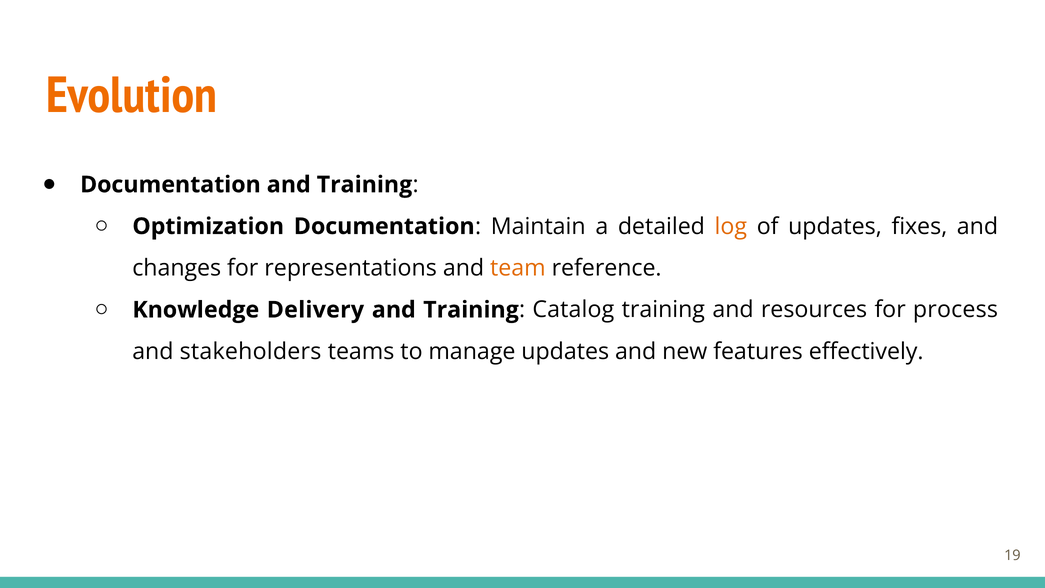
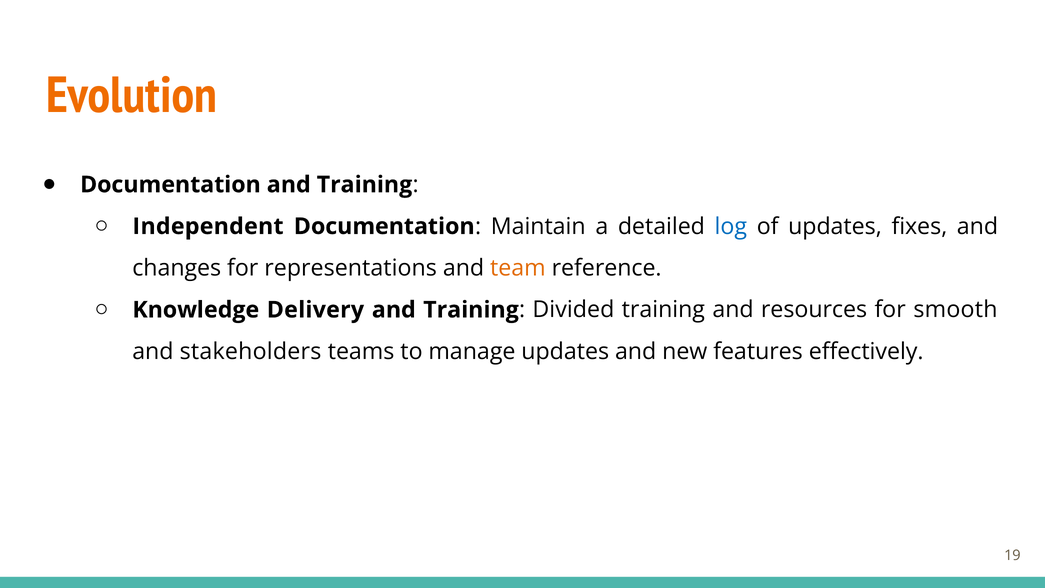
Optimization: Optimization -> Independent (208, 226)
log colour: orange -> blue (731, 226)
Catalog: Catalog -> Divided (573, 310)
process: process -> smooth (955, 310)
